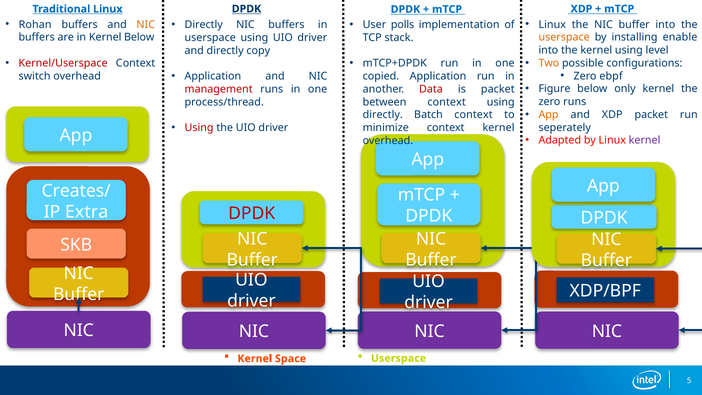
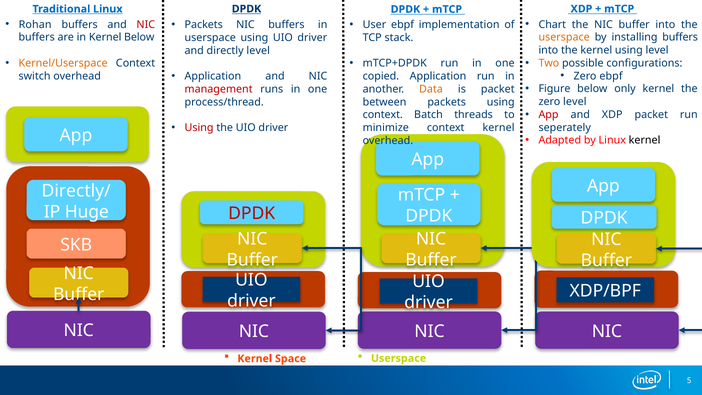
NIC colour: orange -> red (146, 24)
Linux: Linux -> Chart (552, 24)
Directly: Directly -> Packets (204, 25)
User polls: polls -> ebpf (403, 25)
installing enable: enable -> buffers (680, 37)
directly copy: copy -> level (258, 50)
Kernel/Userspace colour: red -> orange (63, 63)
Data colour: red -> orange (431, 89)
zero runs: runs -> level (575, 102)
between context: context -> packets (447, 102)
App colour: orange -> red (549, 115)
directly: directly -> context (383, 115)
Batch context: context -> threads (474, 115)
kernel colour: purple -> black (645, 140)
Creates/: Creates/ -> Directly/ (76, 191)
Extra: Extra -> Huge (87, 212)
